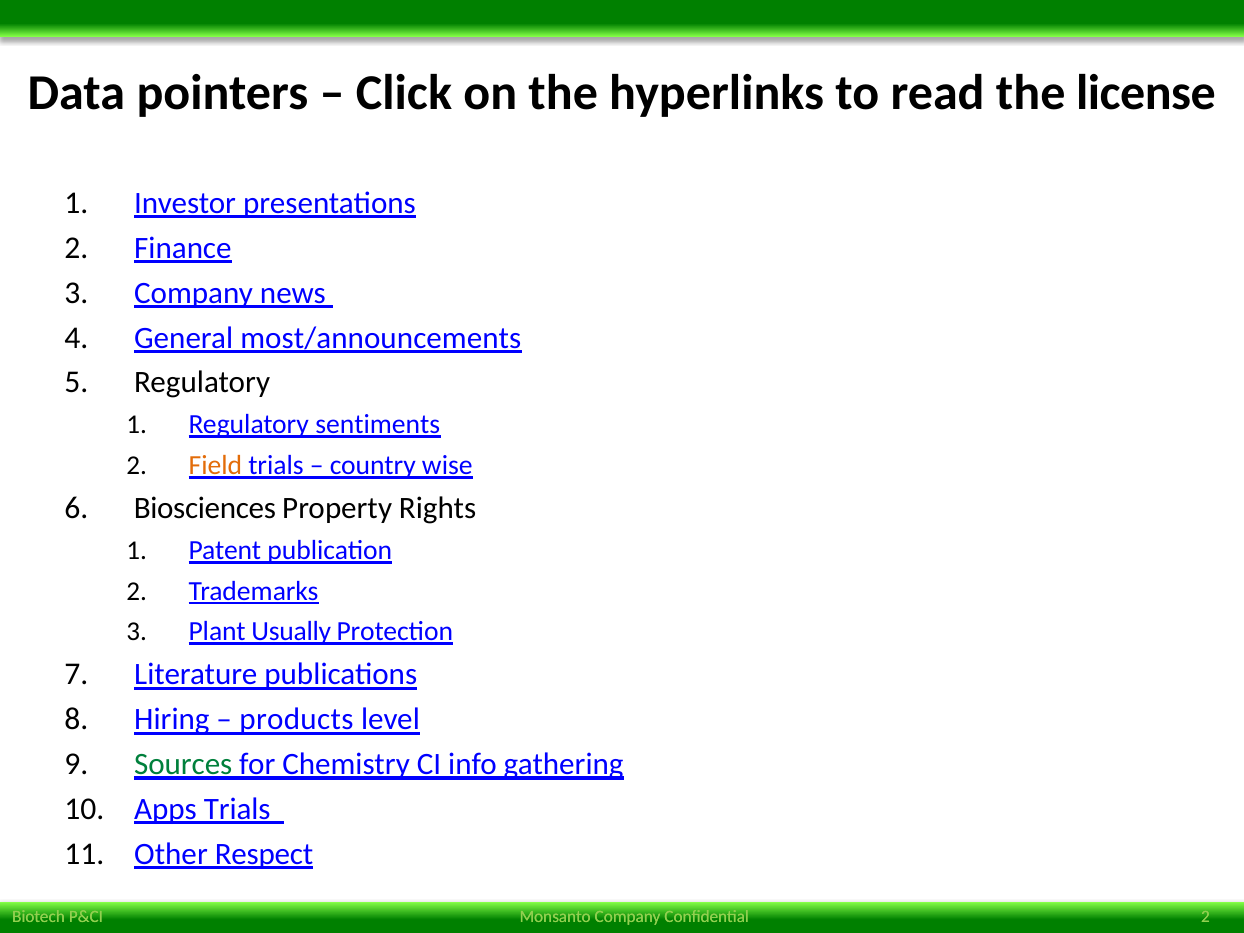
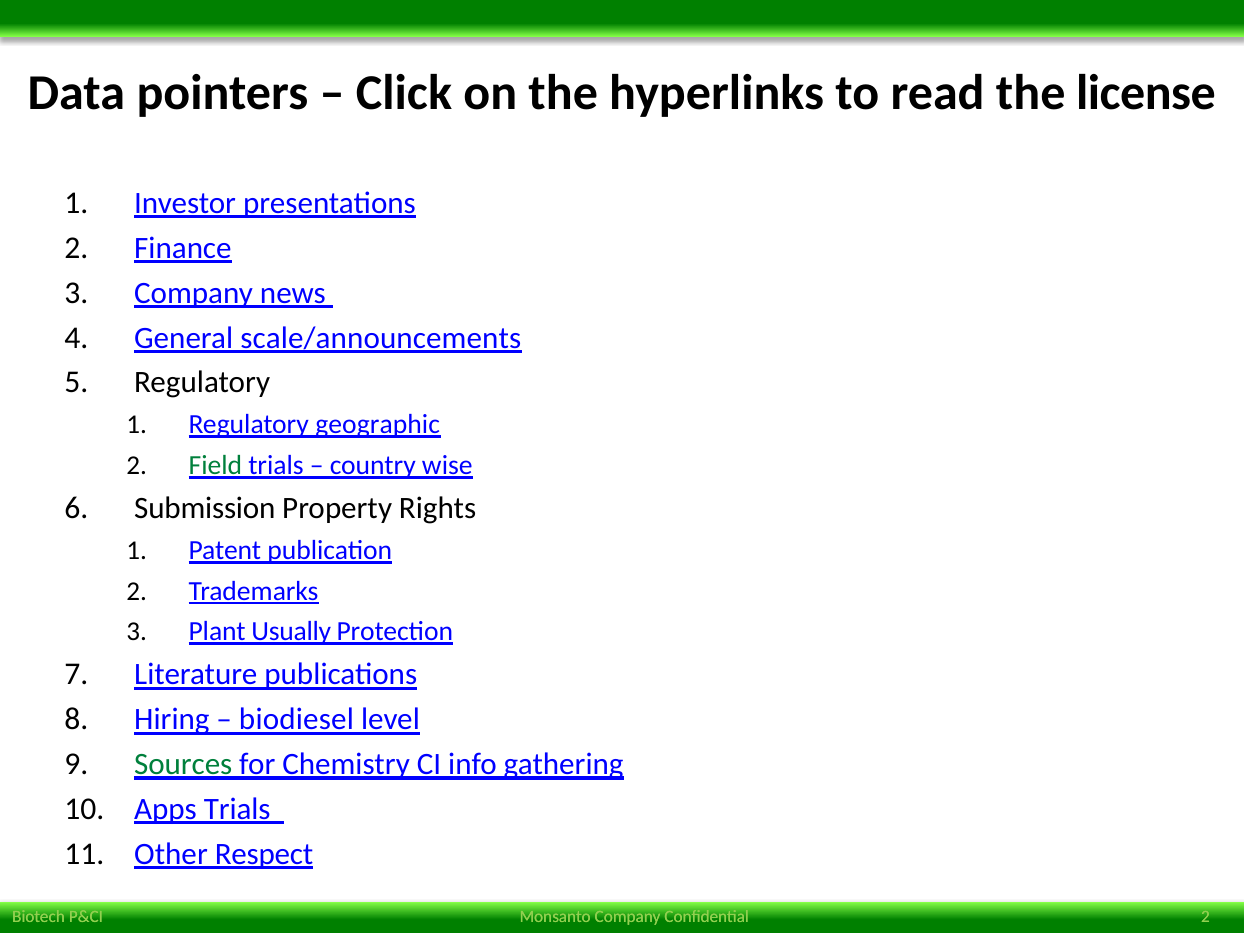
most/announcements: most/announcements -> scale/announcements (381, 338)
sentiments: sentiments -> geographic (378, 425)
Field colour: orange -> green (215, 465)
Biosciences: Biosciences -> Submission (205, 508)
products: products -> biodiesel (296, 720)
